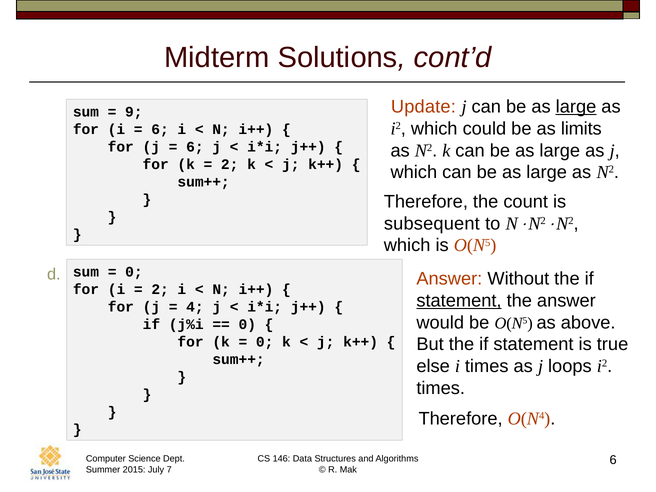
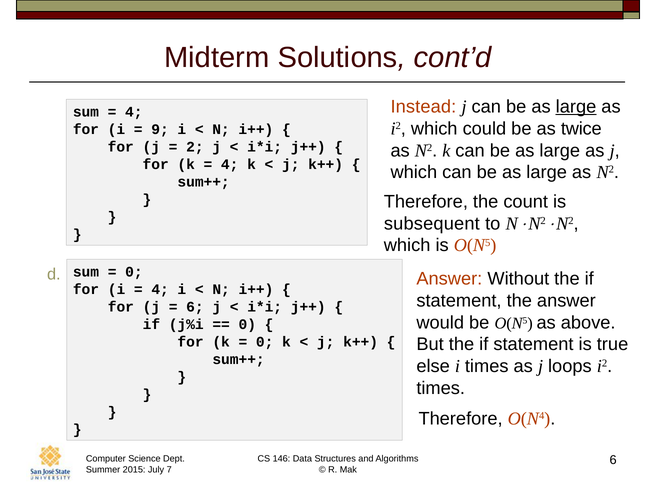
Update: Update -> Instead (423, 107)
9: 9 -> 4 (134, 112)
limits: limits -> twice (581, 129)
6: 6 -> 9 (160, 130)
6: 6 -> 2 (195, 147)
2: 2 -> 4 (230, 164)
2: 2 -> 4 (160, 290)
statement underline: present -> none (459, 301)
4: 4 -> 6 (195, 307)
